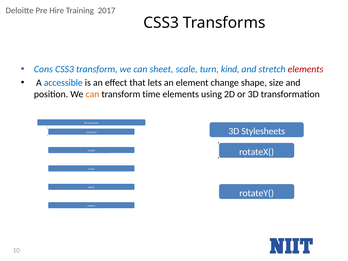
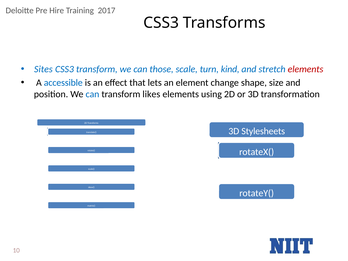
Cons: Cons -> Sites (43, 69)
sheet: sheet -> those (162, 69)
can colour: orange -> blue (92, 94)
time: time -> likes (151, 94)
